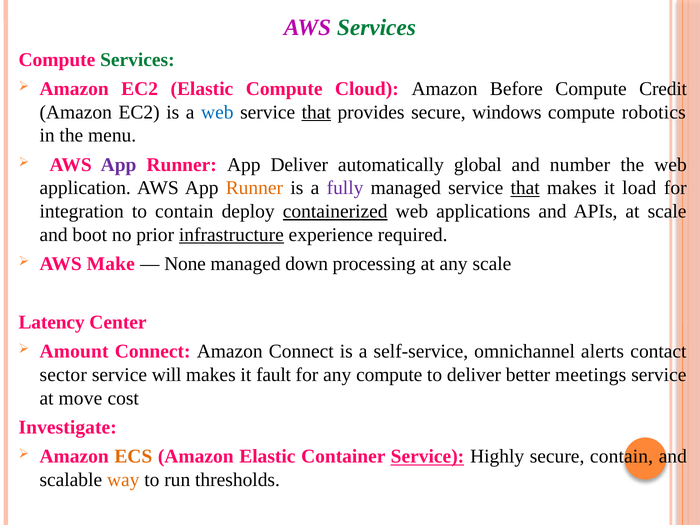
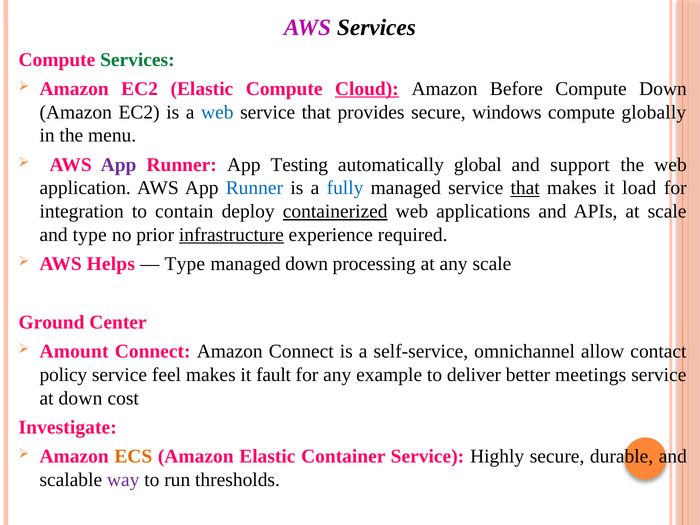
Services colour: green -> black (376, 27)
Cloud underline: none -> present (367, 89)
Compute Credit: Credit -> Down (663, 89)
that underline: present -> none (316, 112)
robotics: robotics -> globally (654, 112)
App Deliver: Deliver -> Testing (299, 165)
number: number -> support (580, 165)
Runner colour: orange -> blue (254, 188)
fully colour: purple -> blue (345, 188)
and boot: boot -> type (90, 235)
Make: Make -> Helps (111, 264)
None: None -> Type (185, 264)
Latency: Latency -> Ground (52, 322)
alerts: alerts -> allow (603, 351)
sector: sector -> policy (63, 375)
will: will -> feel (166, 375)
any compute: compute -> example (389, 375)
at move: move -> down (80, 398)
Service underline: present -> none (427, 456)
secure contain: contain -> durable (622, 456)
way colour: orange -> purple (123, 480)
